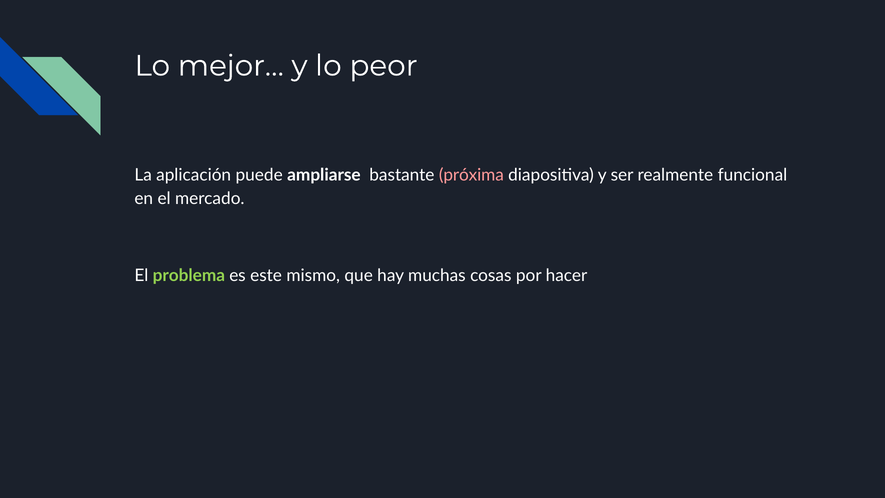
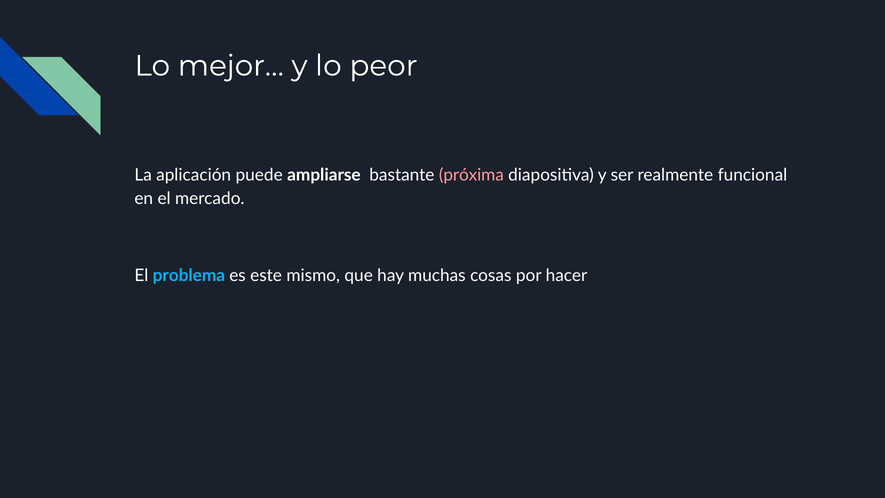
problema colour: light green -> light blue (189, 276)
